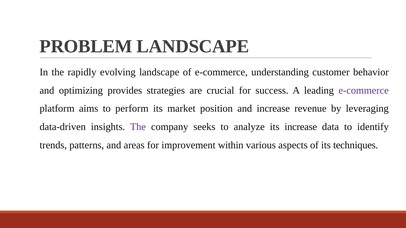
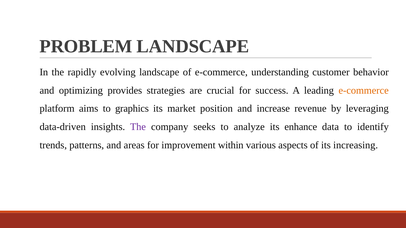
e-commerce colour: purple -> orange (364, 91)
perform: perform -> graphics (132, 109)
its increase: increase -> enhance (301, 127)
techniques: techniques -> increasing (356, 145)
